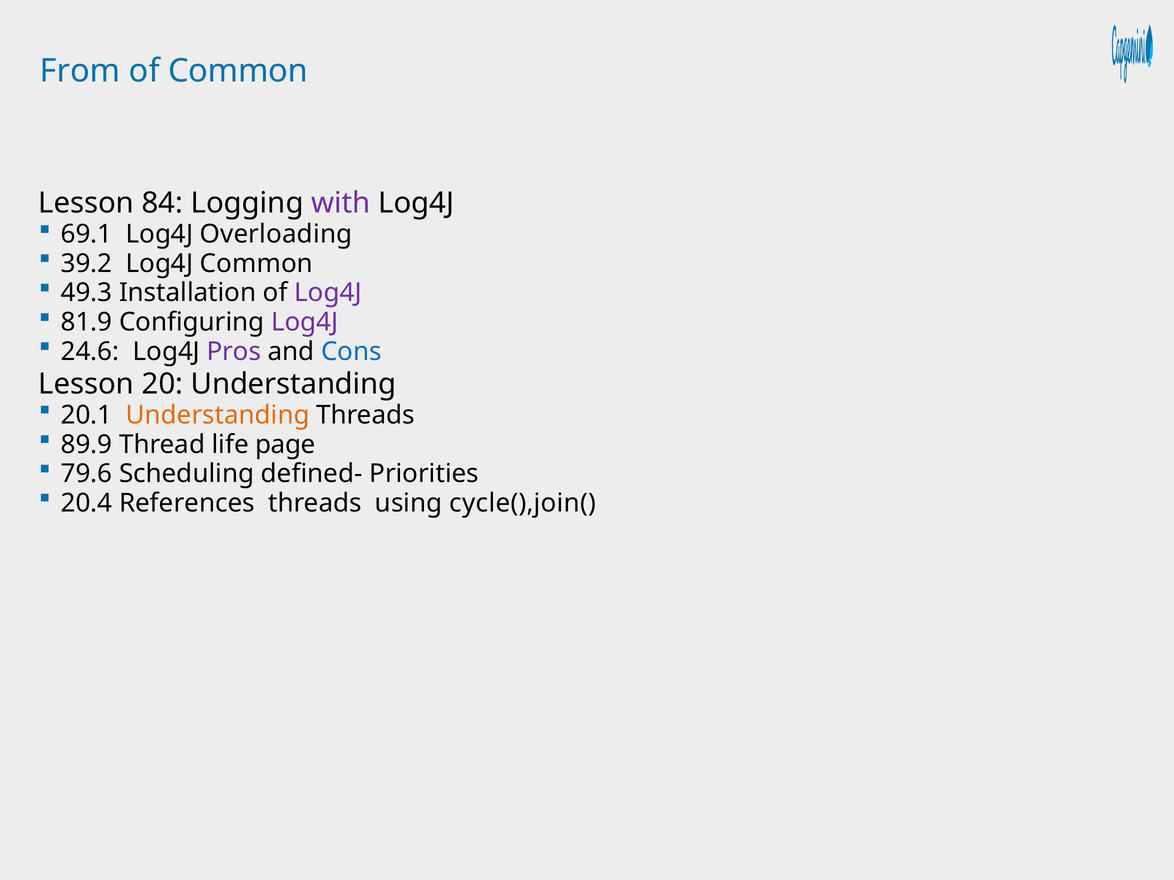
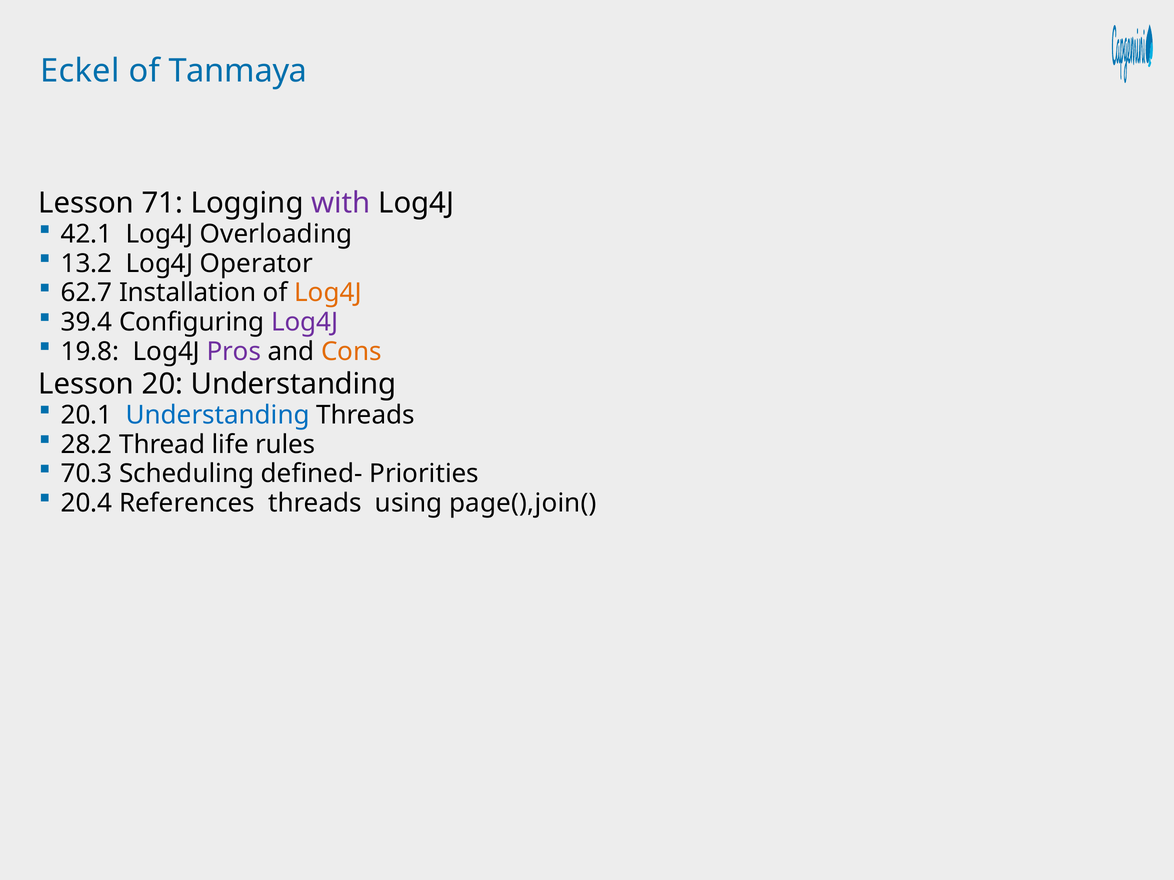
From: From -> Eckel (80, 71)
of Common: Common -> Tanmaya (238, 71)
84: 84 -> 71 (162, 203)
69.1: 69.1 -> 42.1 (87, 234)
39.2: 39.2 -> 13.2 (87, 264)
Log4J Common: Common -> Operator (256, 264)
49.3: 49.3 -> 62.7 (87, 293)
Log4J colour: purple -> orange (328, 293)
81.9: 81.9 -> 39.4 (87, 322)
24.6: 24.6 -> 19.8 (90, 352)
Cons colour: blue -> orange (351, 352)
Understanding colour: orange -> blue (218, 415)
89.9: 89.9 -> 28.2 (87, 445)
page: page -> rules (285, 445)
79.6: 79.6 -> 70.3 (87, 474)
cycle(),join(: cycle(),join( -> page(),join( (523, 503)
